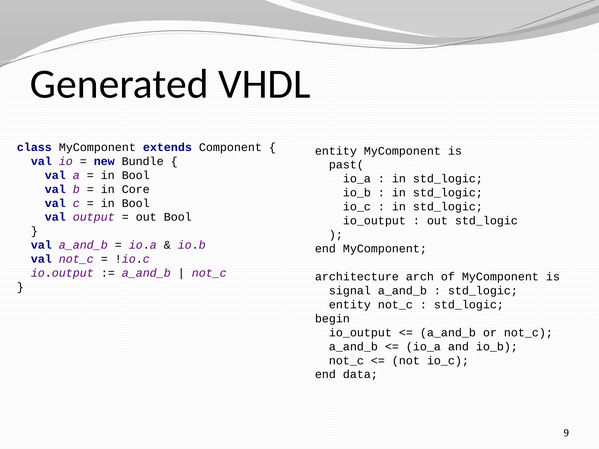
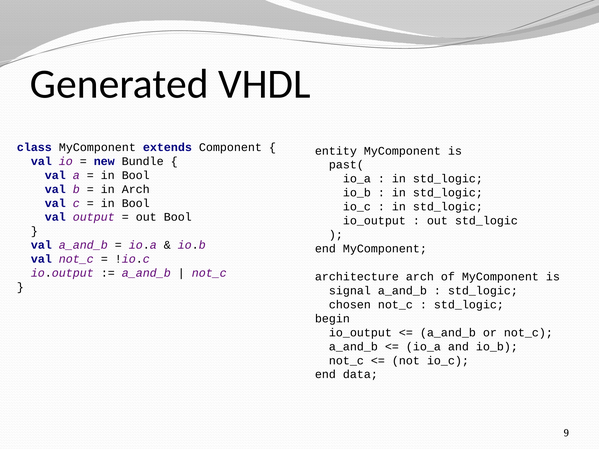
in Core: Core -> Arch (136, 189)
entity: entity -> chosen (350, 305)
